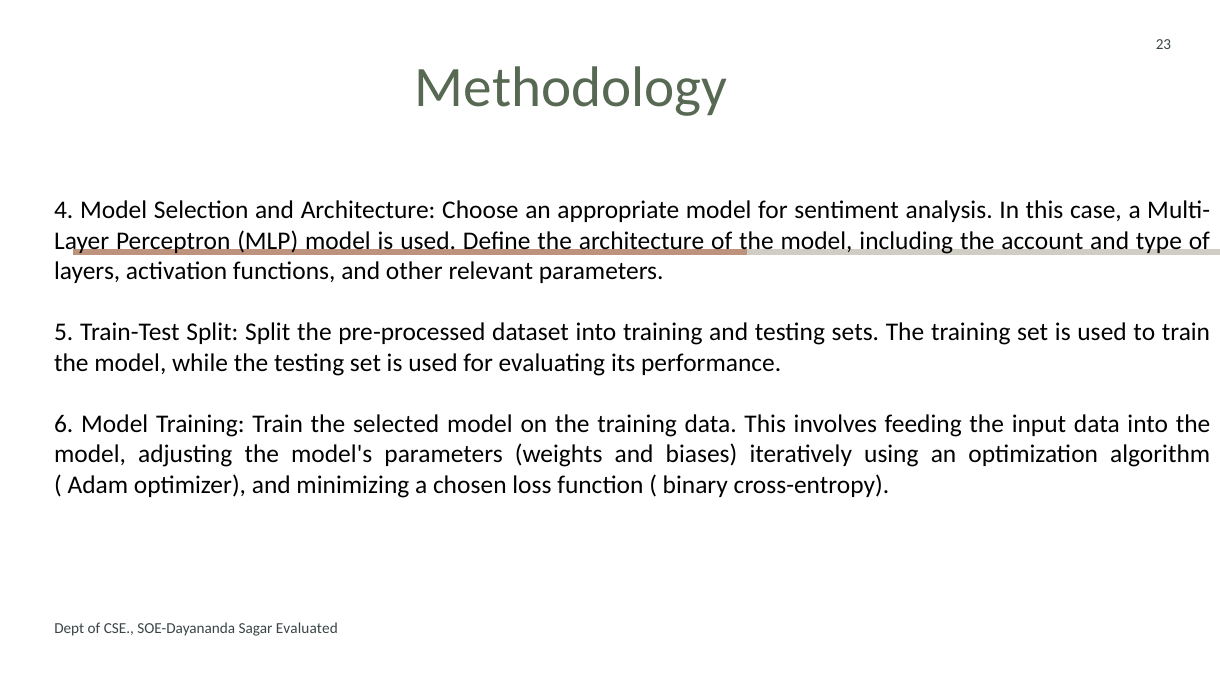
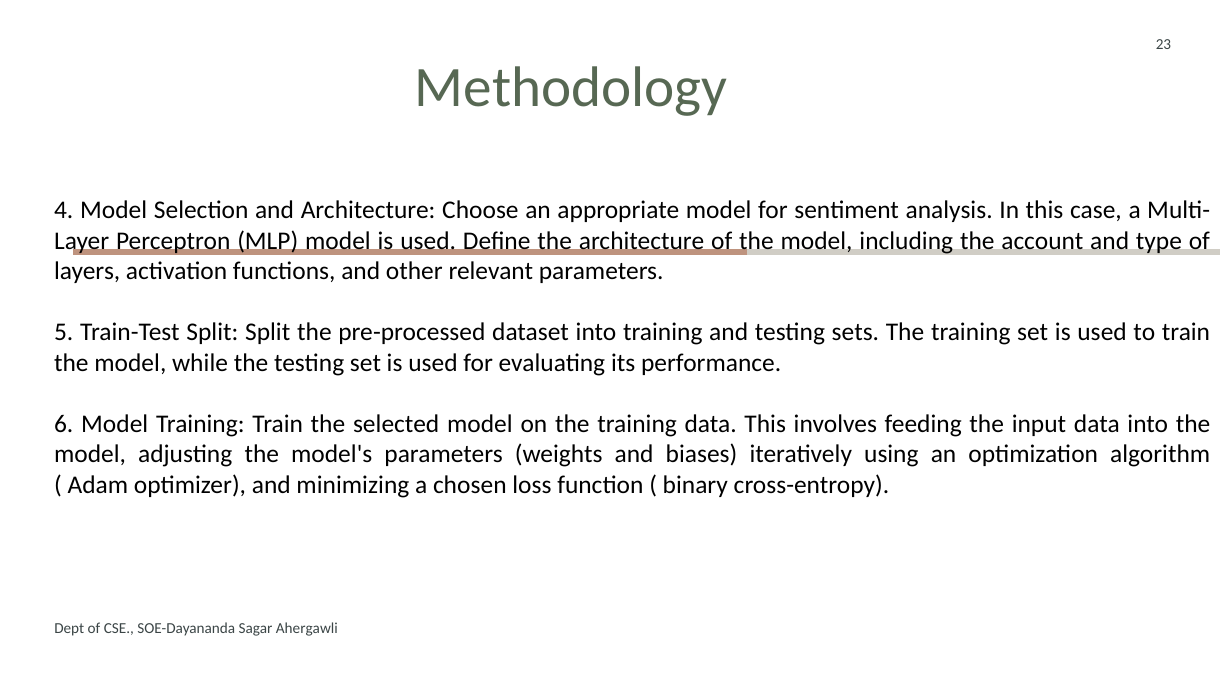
Evaluated: Evaluated -> Ahergawli (307, 628)
